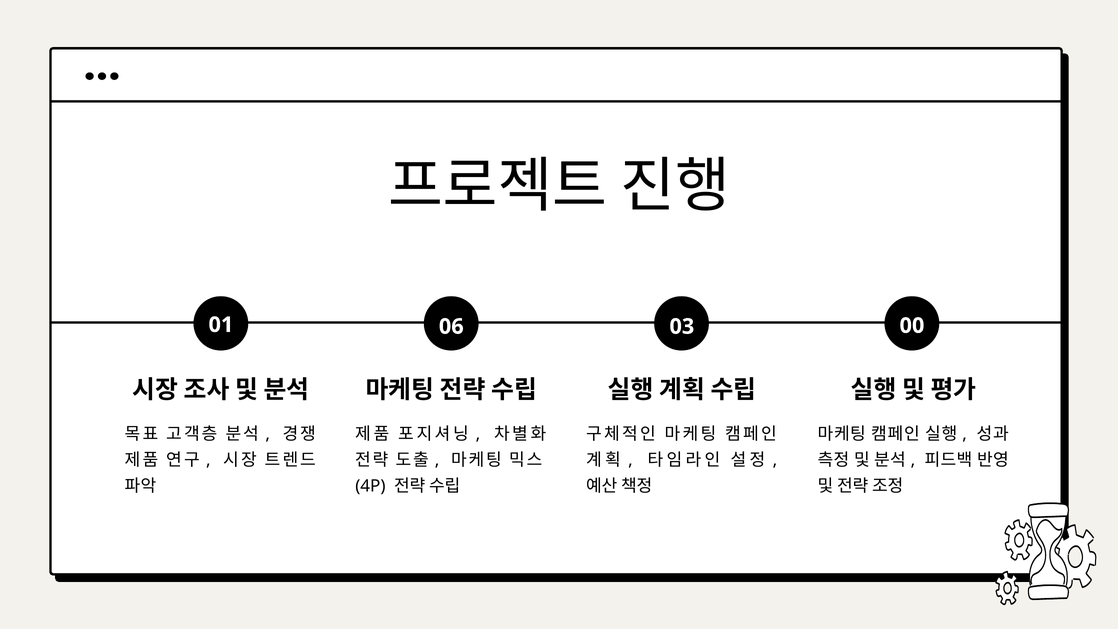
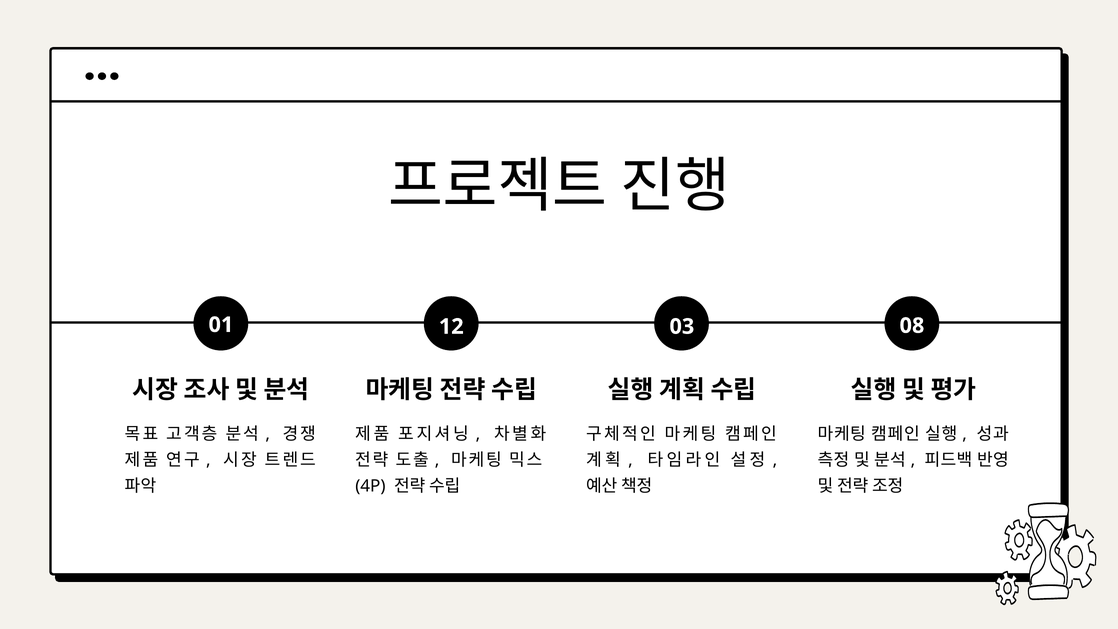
06: 06 -> 12 (451, 327)
00: 00 -> 08 (912, 326)
